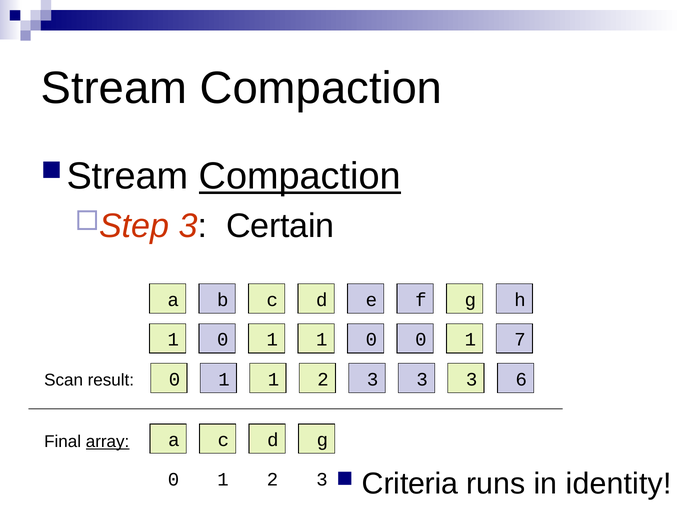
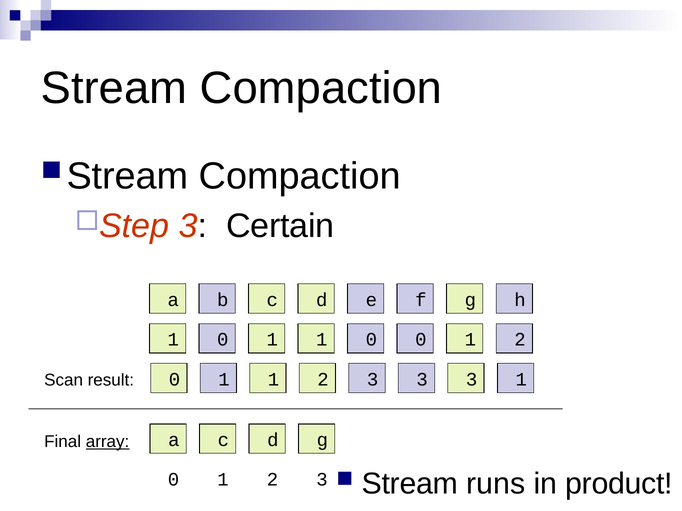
Compaction underline: present -> none (300, 177)
1 0 1 7: 7 -> 2 (520, 340)
3 3 6: 6 -> 1 (521, 380)
Criteria: Criteria -> Stream (410, 484)
identity: identity -> product (619, 484)
